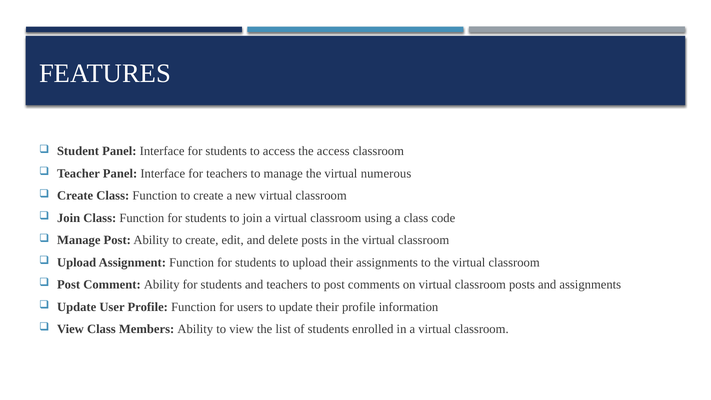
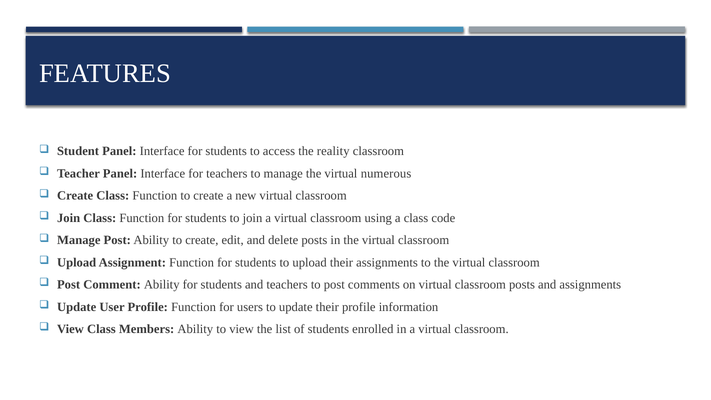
the access: access -> reality (333, 151)
